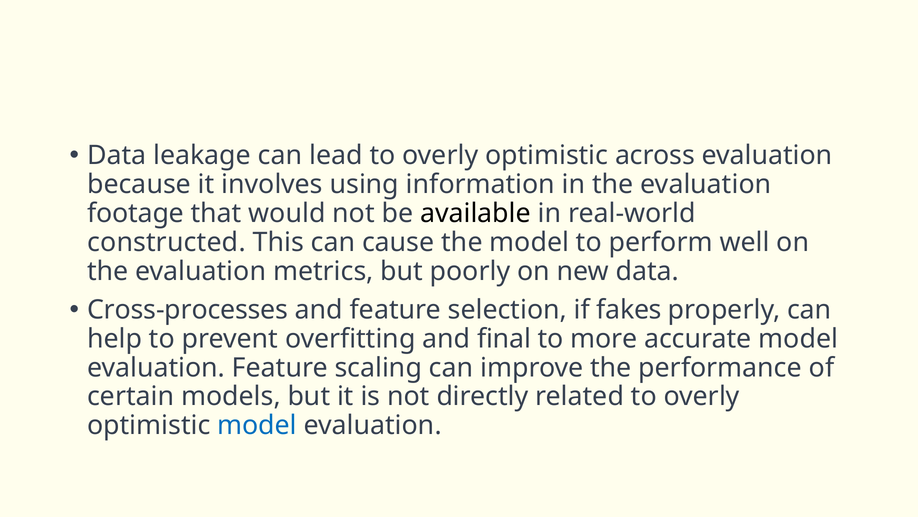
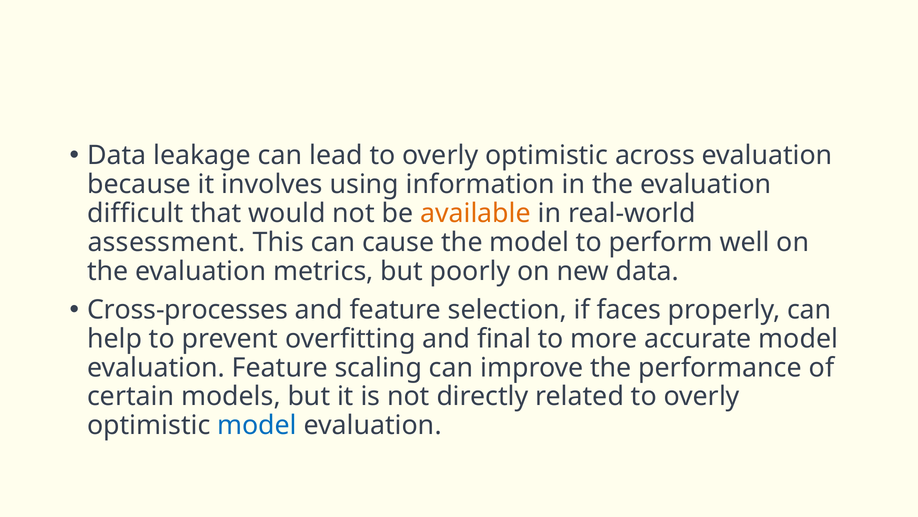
footage: footage -> difficult (135, 213)
available colour: black -> orange (476, 213)
constructed: constructed -> assessment (166, 242)
fakes: fakes -> faces (629, 309)
